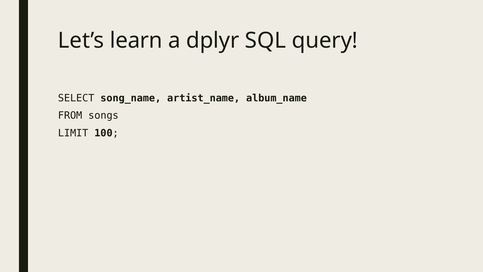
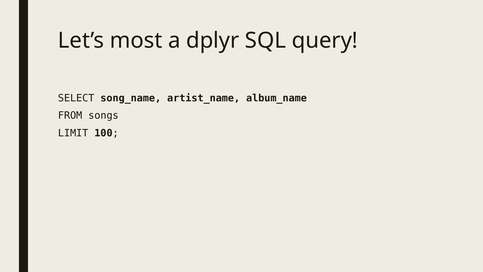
learn: learn -> most (136, 41)
